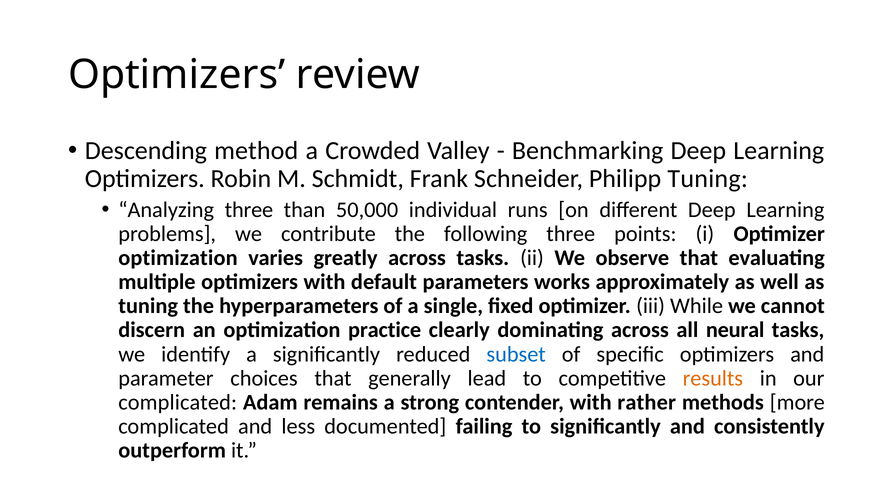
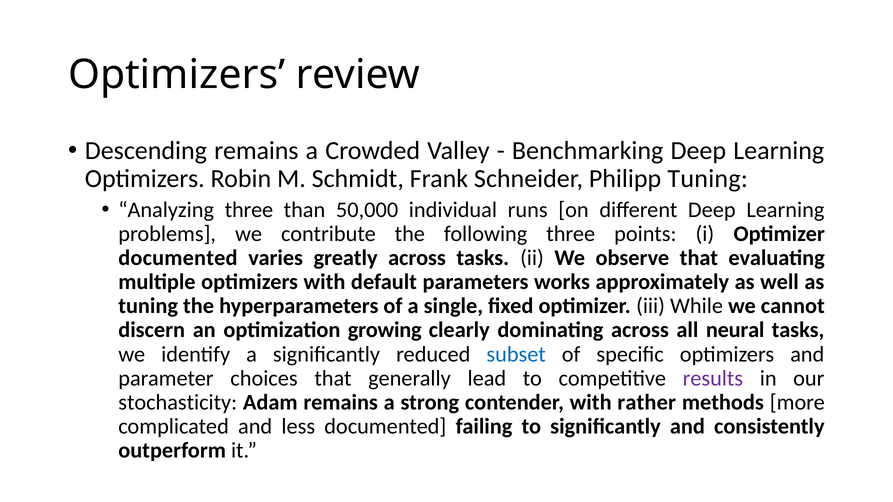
Descending method: method -> remains (256, 151)
optimization: optimization -> documented (178, 258)
practice: practice -> growing (385, 330)
results colour: orange -> purple (713, 378)
complicated: complicated -> stochasticity (178, 403)
